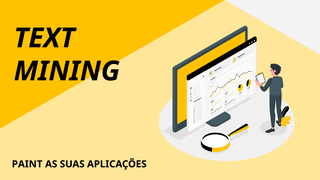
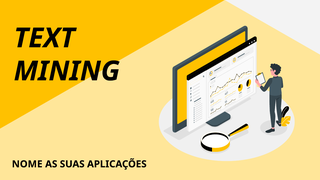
PAINT: PAINT -> NOME (27, 164)
